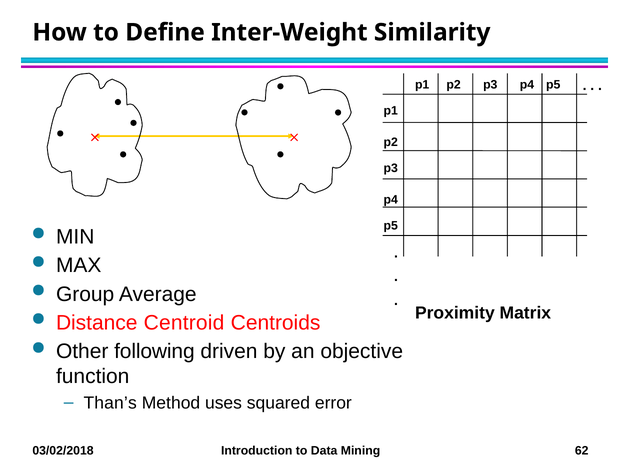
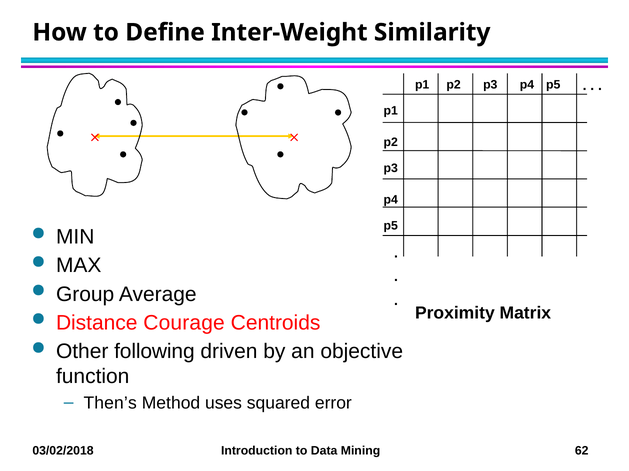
Centroid: Centroid -> Courage (184, 323)
Than’s: Than’s -> Then’s (110, 403)
